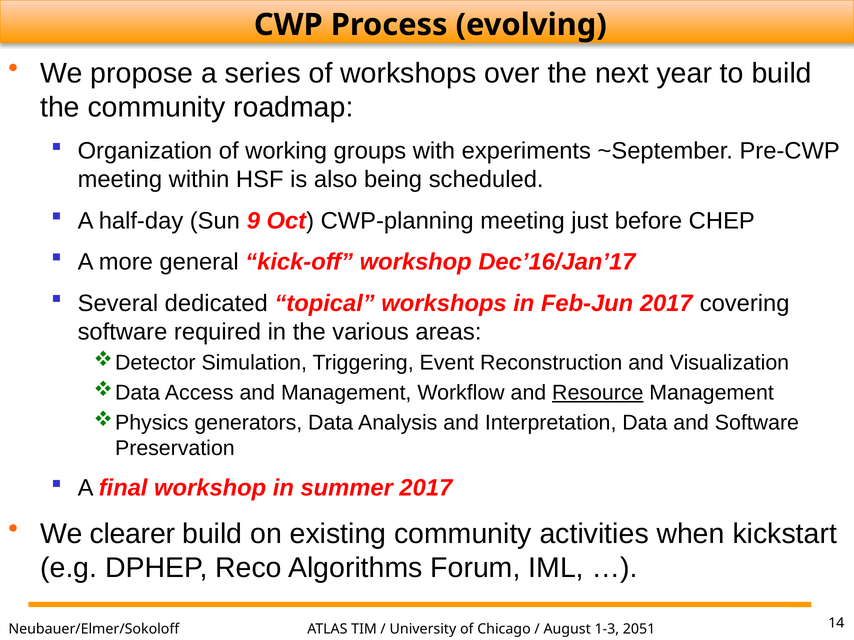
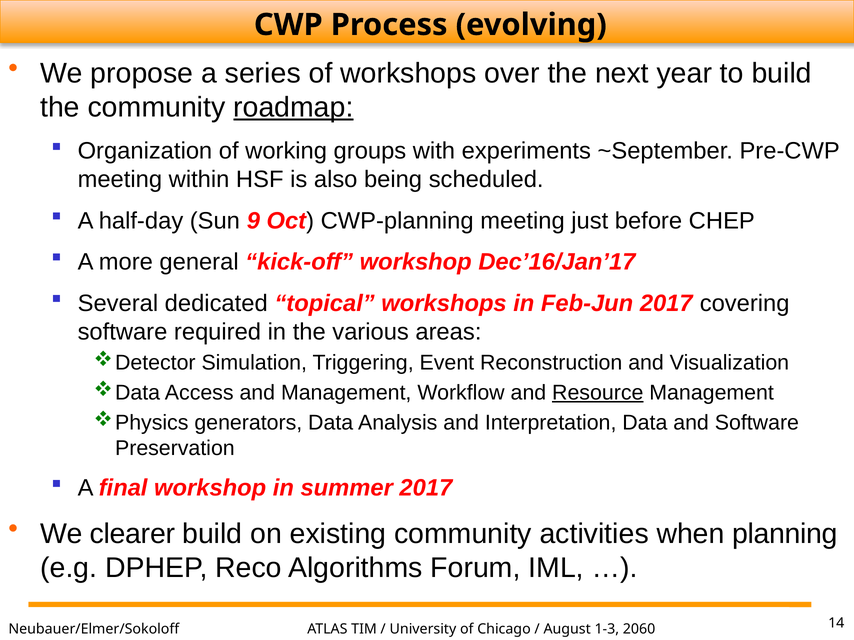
roadmap underline: none -> present (293, 107)
kickstart: kickstart -> planning (785, 534)
2051: 2051 -> 2060 (639, 630)
